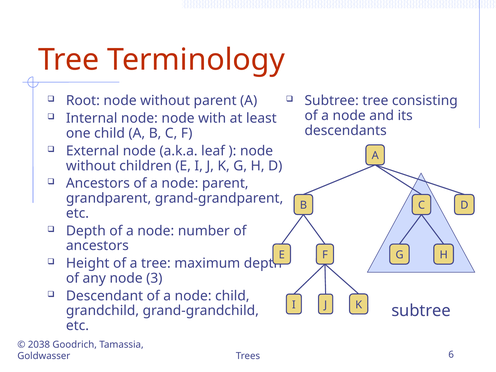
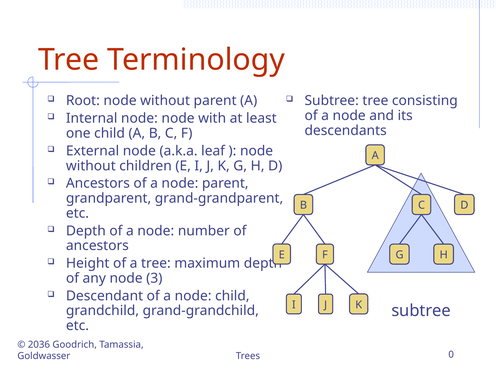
2038: 2038 -> 2036 (39, 345)
6: 6 -> 0 (451, 355)
